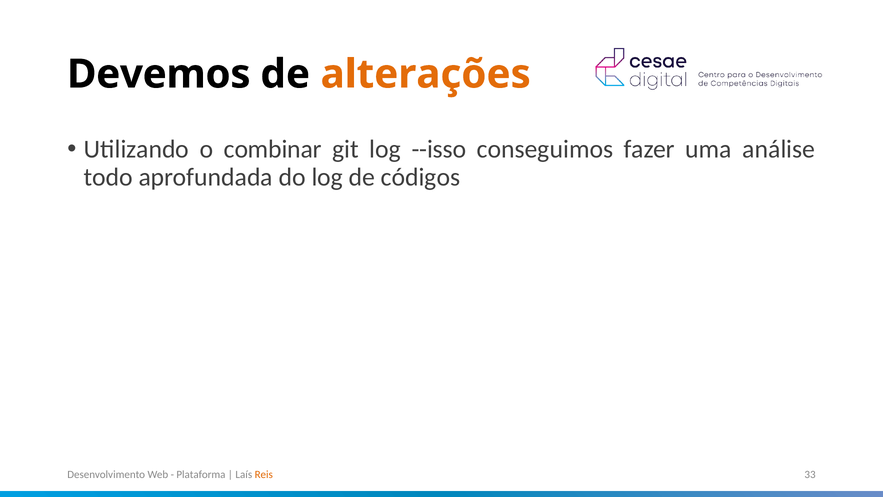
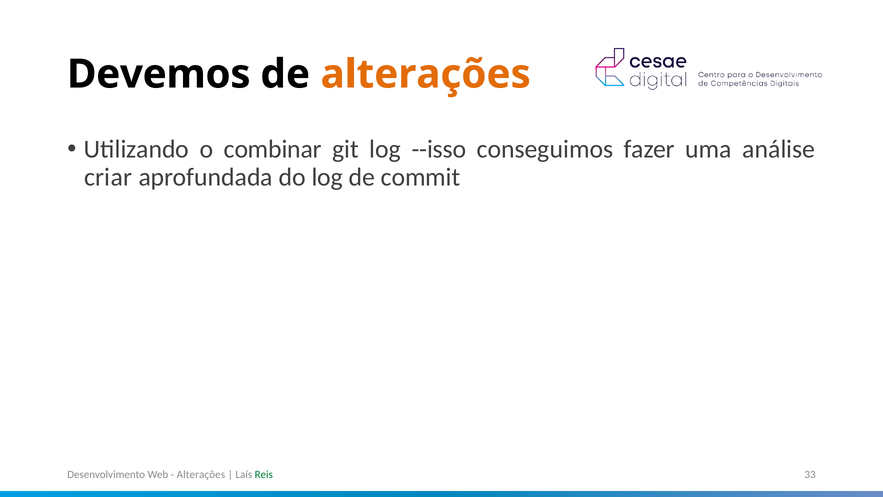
todo: todo -> criar (108, 177)
códigos: códigos -> commit (421, 177)
Plataforma: Plataforma -> Alterações (201, 474)
Reis colour: orange -> green (264, 474)
